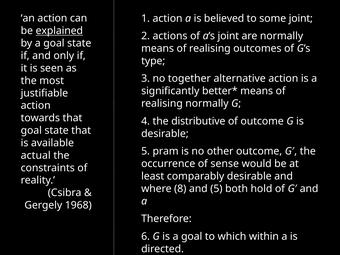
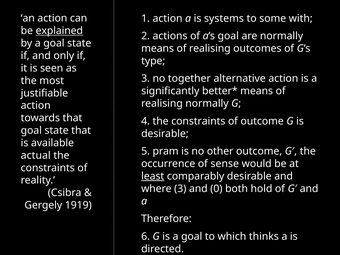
believed: believed -> systems (224, 18)
some joint: joint -> with (301, 18)
a’s joint: joint -> goal (228, 36)
4 the distributive: distributive -> constraints (198, 121)
least underline: none -> present (153, 176)
where 8: 8 -> 3 (180, 189)
and 5: 5 -> 0 (216, 189)
1968: 1968 -> 1919 (78, 205)
within: within -> thinks (264, 236)
